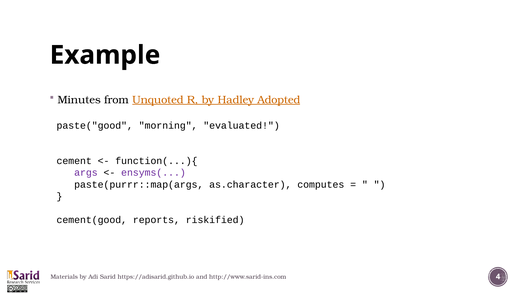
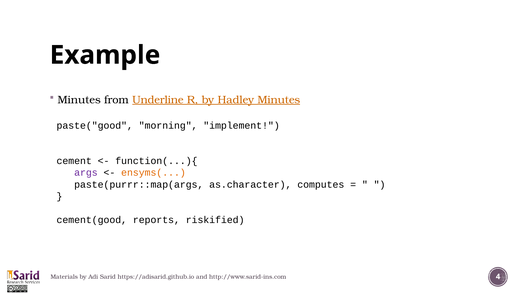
Unquoted: Unquoted -> Underline (158, 100)
Hadley Adopted: Adopted -> Minutes (279, 100)
evaluated: evaluated -> implement (242, 126)
ensyms( colour: purple -> orange (153, 173)
